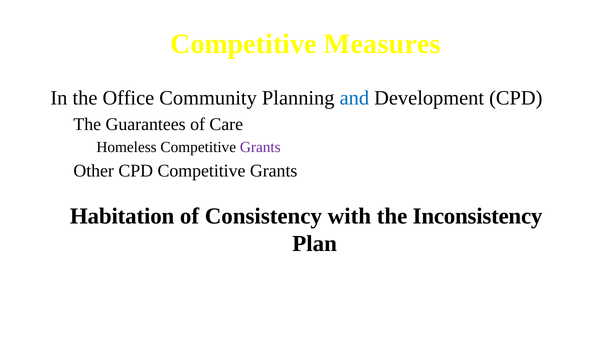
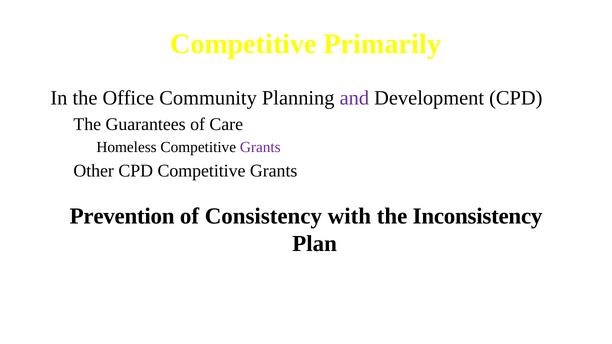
Measures: Measures -> Primarily (382, 44)
and colour: blue -> purple (354, 98)
Habitation: Habitation -> Prevention (122, 217)
